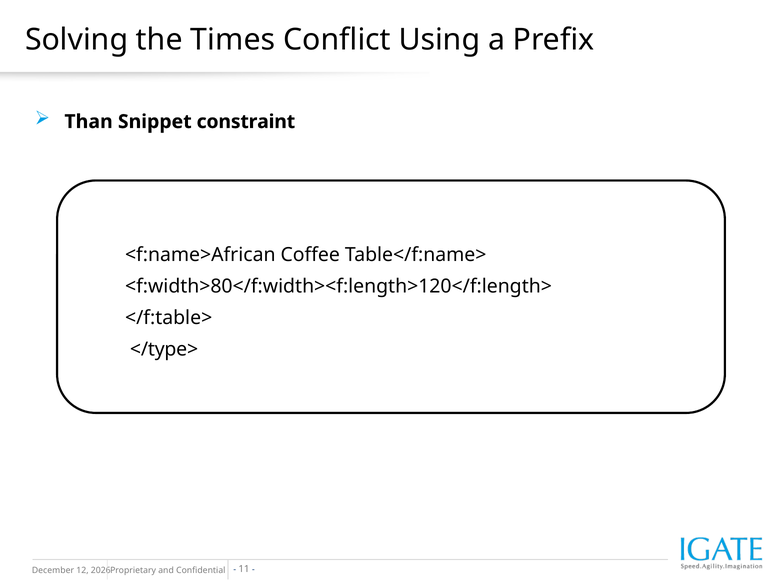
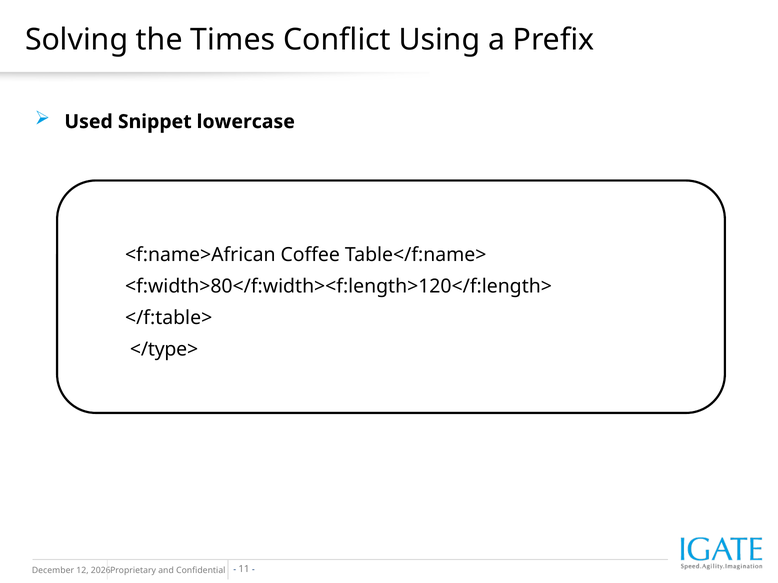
Than: Than -> Used (89, 122)
constraint: constraint -> lowercase (246, 122)
